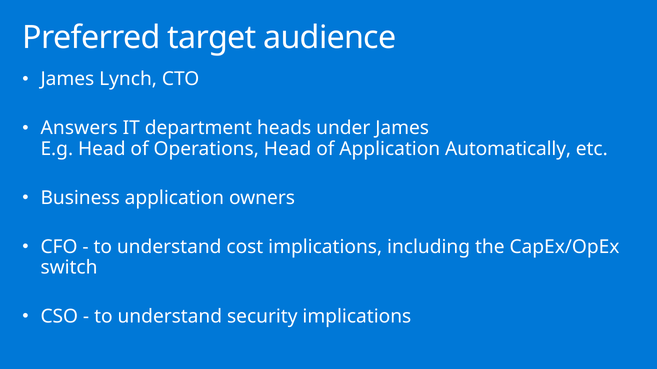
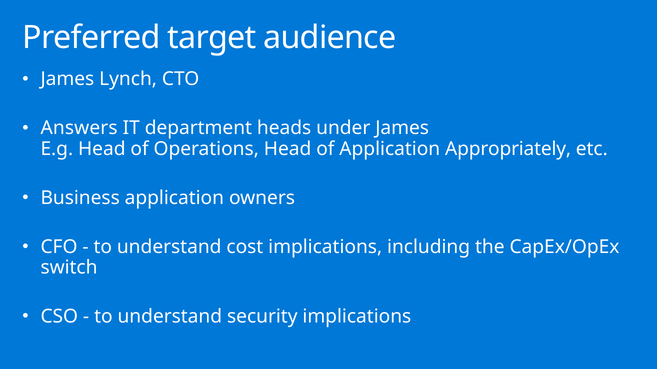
Automatically: Automatically -> Appropriately (508, 149)
